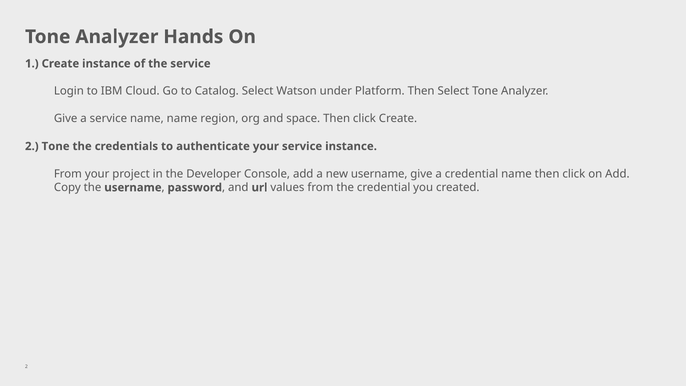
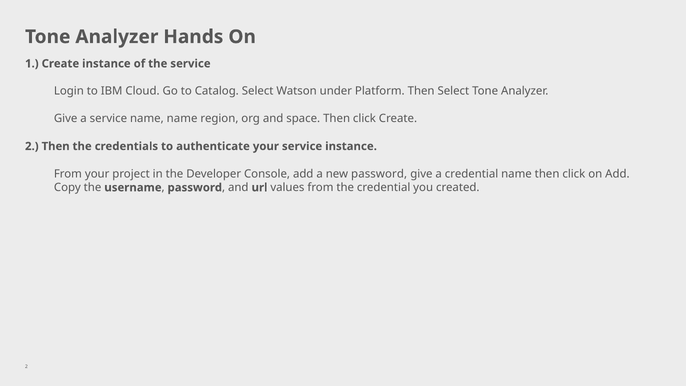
Tone: Tone -> Then (56, 146)
new username: username -> password (379, 174)
